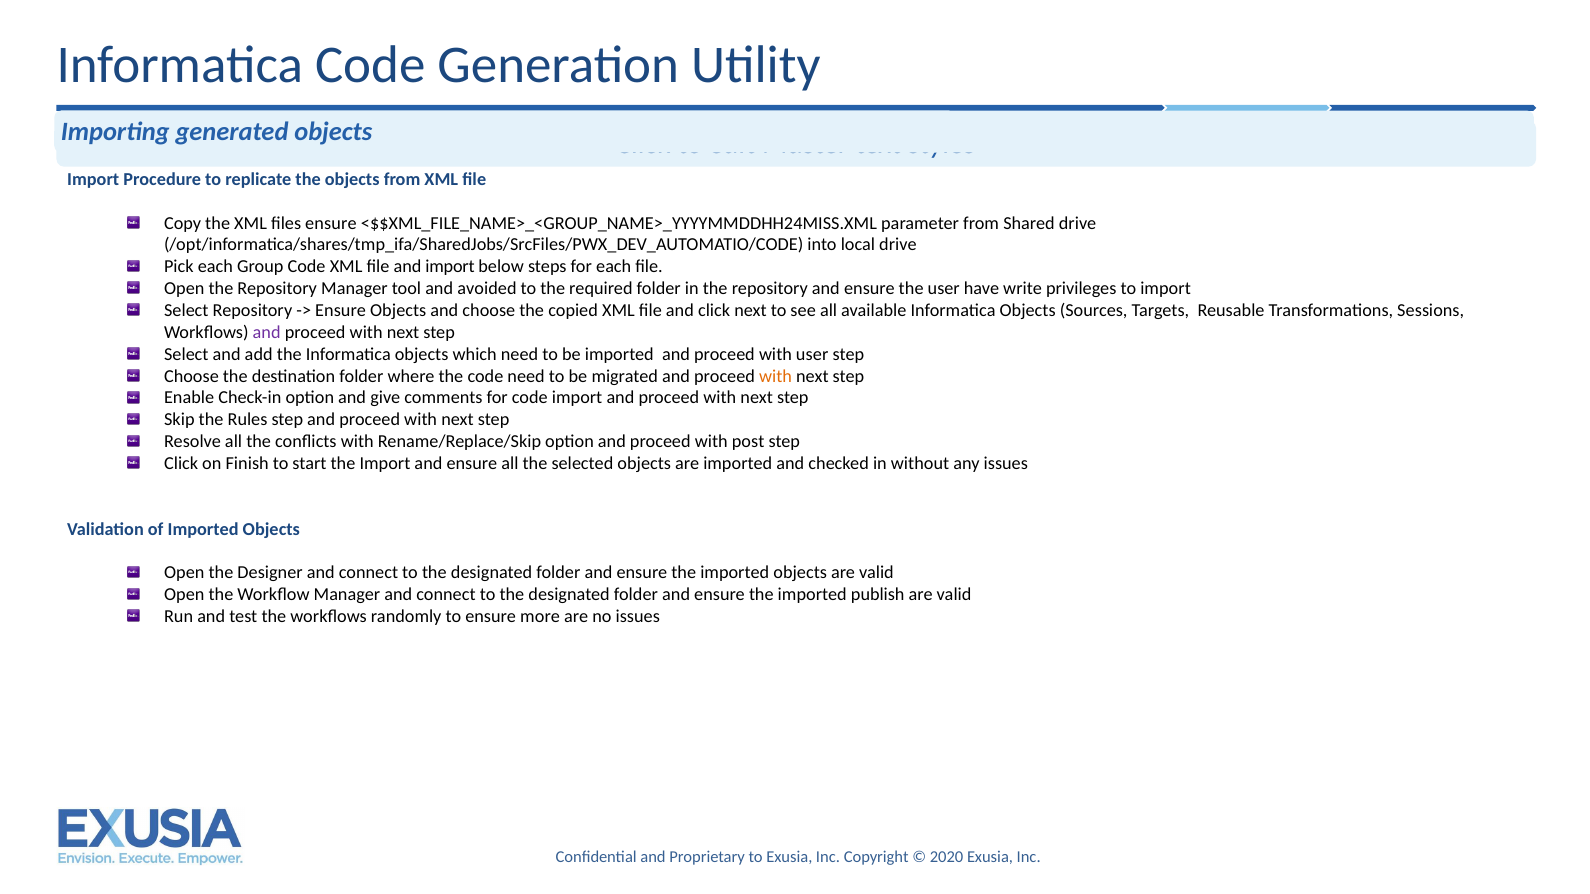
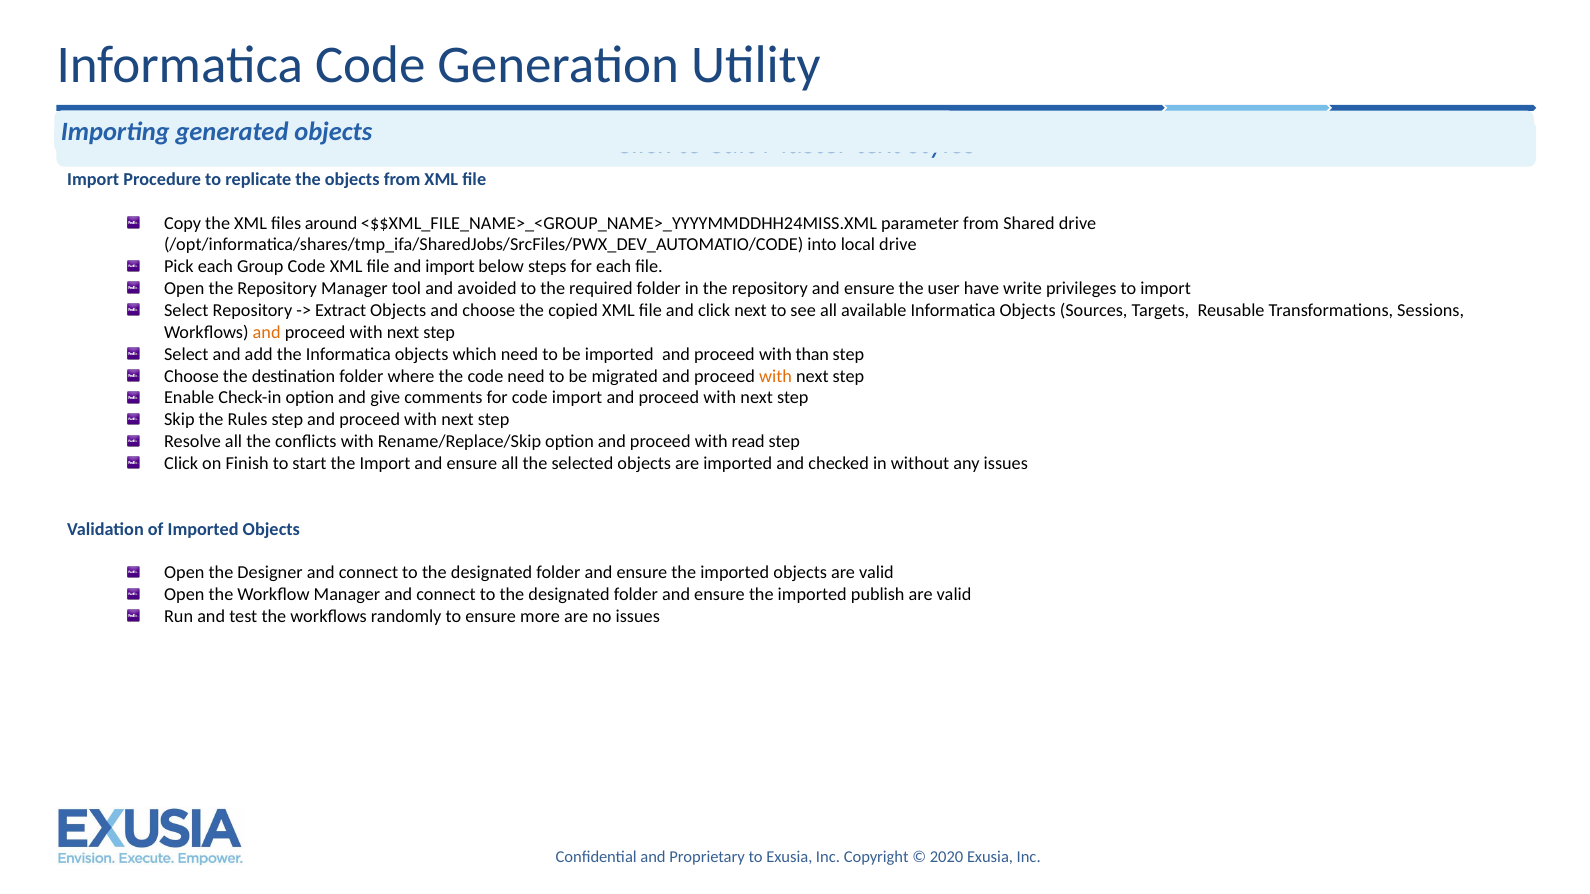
files ensure: ensure -> around (331, 223)
Ensure: Ensure -> Extract (341, 311)
and colour: purple -> orange (267, 332)
with user: user -> than (812, 354)
post: post -> read (748, 442)
